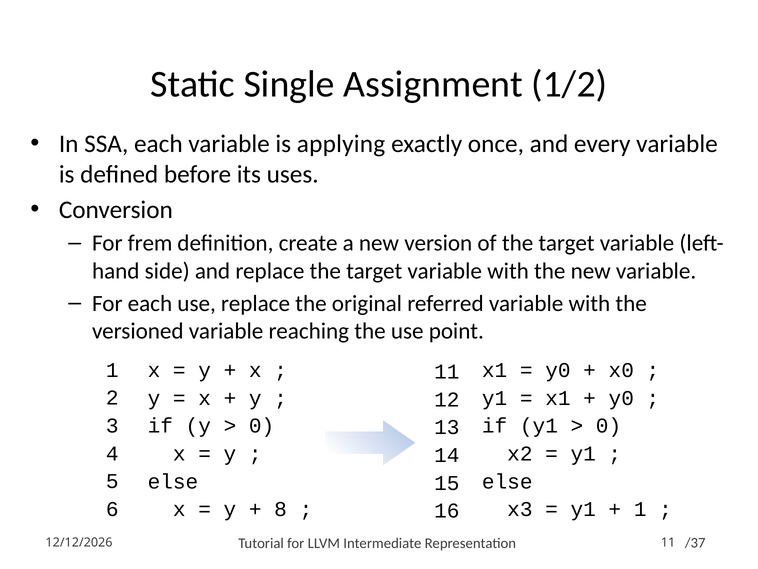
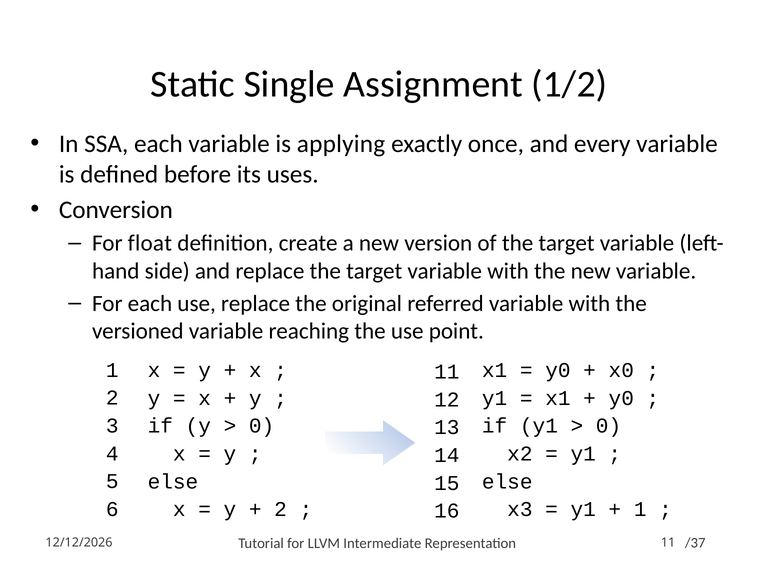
frem: frem -> float (150, 243)
8: 8 -> 2 (281, 509)
